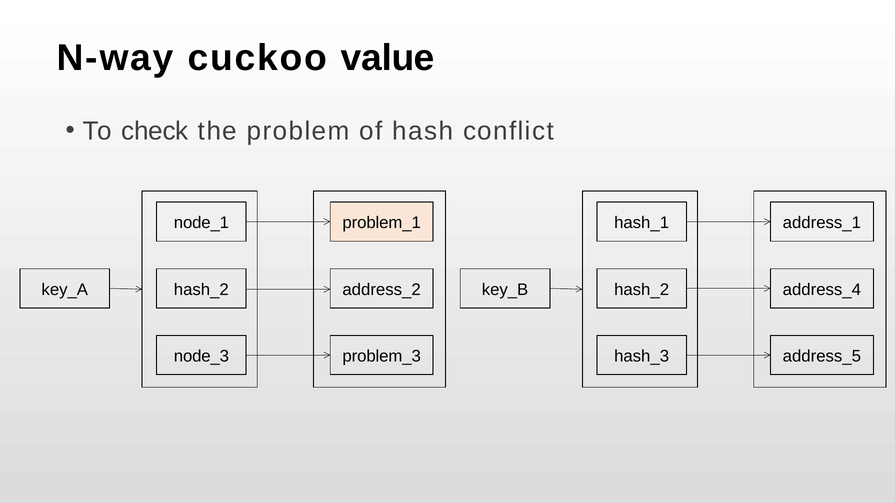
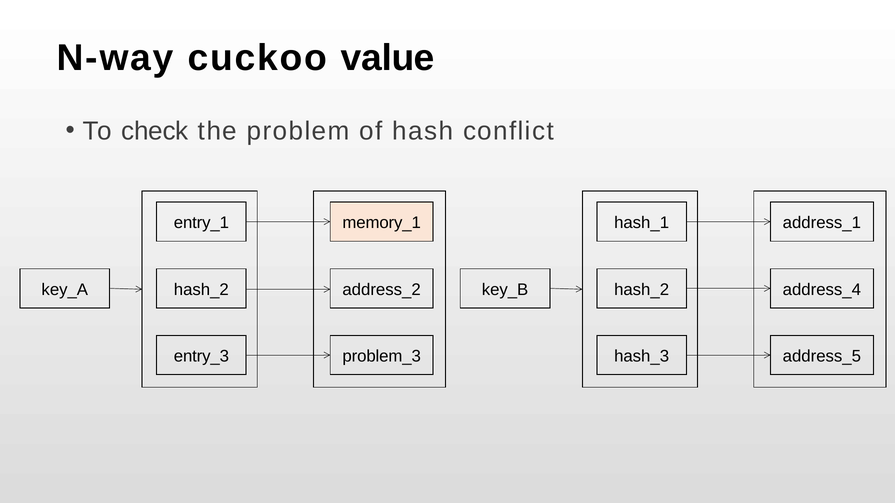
node_1: node_1 -> entry_1 (201, 223)
problem_1: problem_1 -> memory_1 (382, 223)
node_3: node_3 -> entry_3 (201, 357)
